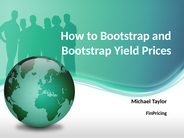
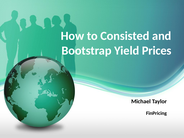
to Bootstrap: Bootstrap -> Consisted (125, 36)
